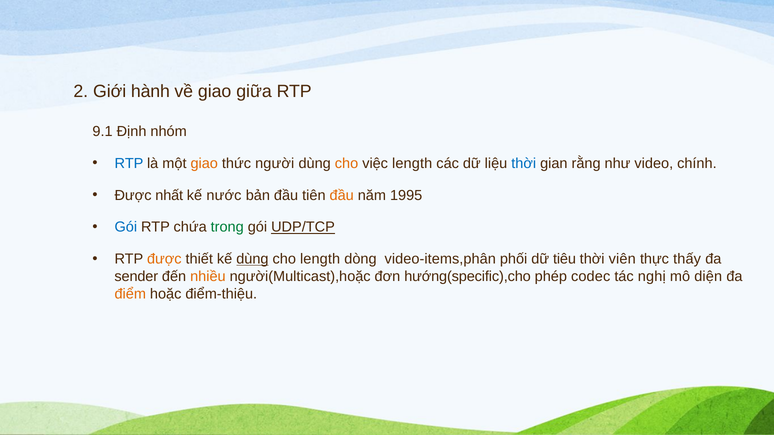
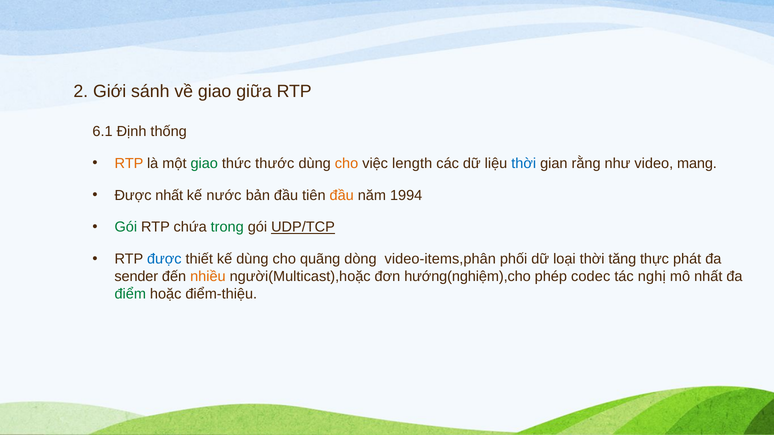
hành: hành -> sánh (150, 92)
9.1: 9.1 -> 6.1 (103, 132)
nhóm: nhóm -> thống (169, 132)
RTP colour: blue -> orange (129, 164)
giao colour: orange -> green (204, 164)
người: người -> thước (275, 164)
chính: chính -> mang (697, 164)
1995: 1995 -> 1994 (406, 195)
Gói colour: blue -> green (126, 227)
được colour: orange -> blue (164, 259)
dùng underline: present -> none (252, 259)
cho length: length -> quãng (320, 259)
tiêu: tiêu -> loại (564, 259)
viên: viên -> tăng (622, 259)
thấy: thấy -> phát (687, 259)
hướng(specific),cho: hướng(specific),cho -> hướng(nghiệm),cho (468, 277)
mô diện: diện -> nhất (708, 277)
điểm colour: orange -> green (130, 294)
